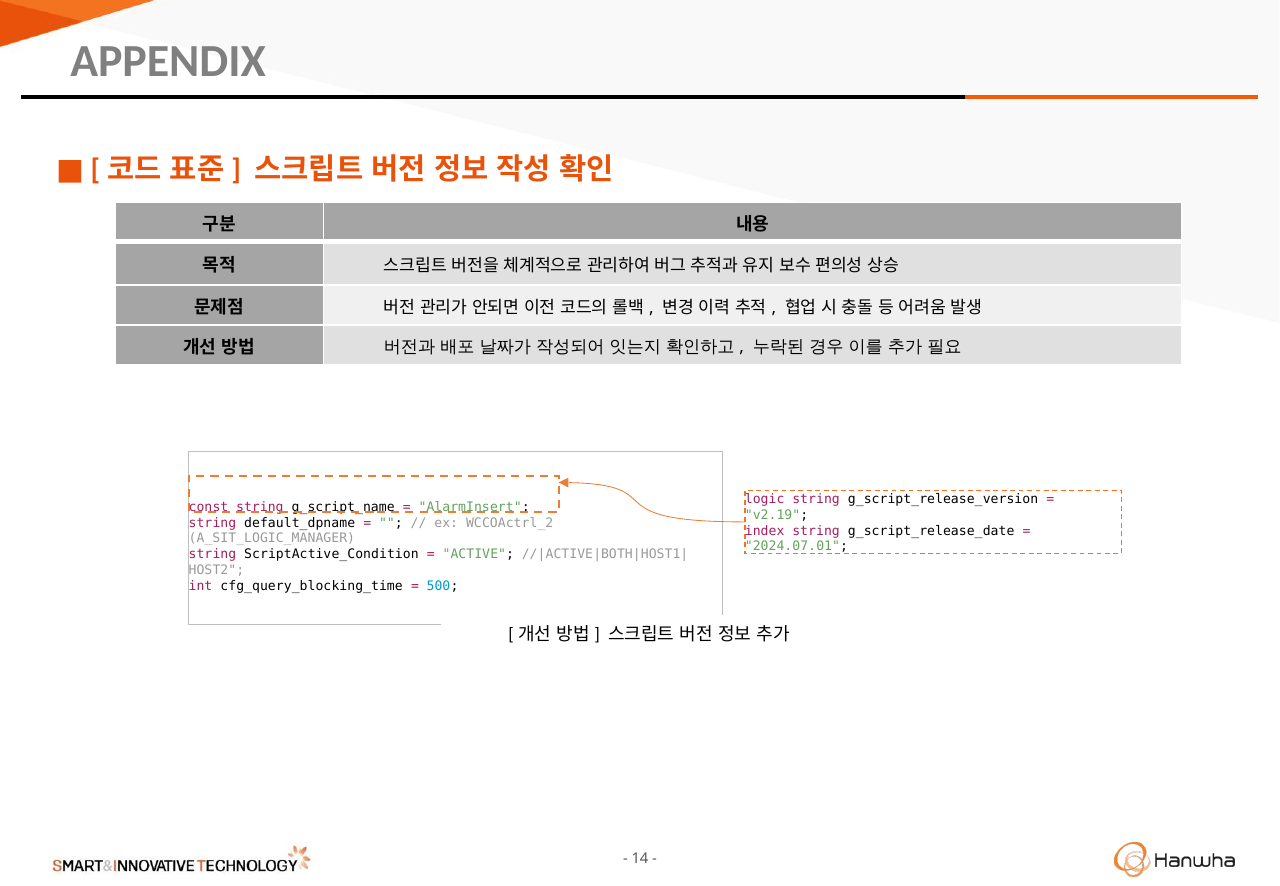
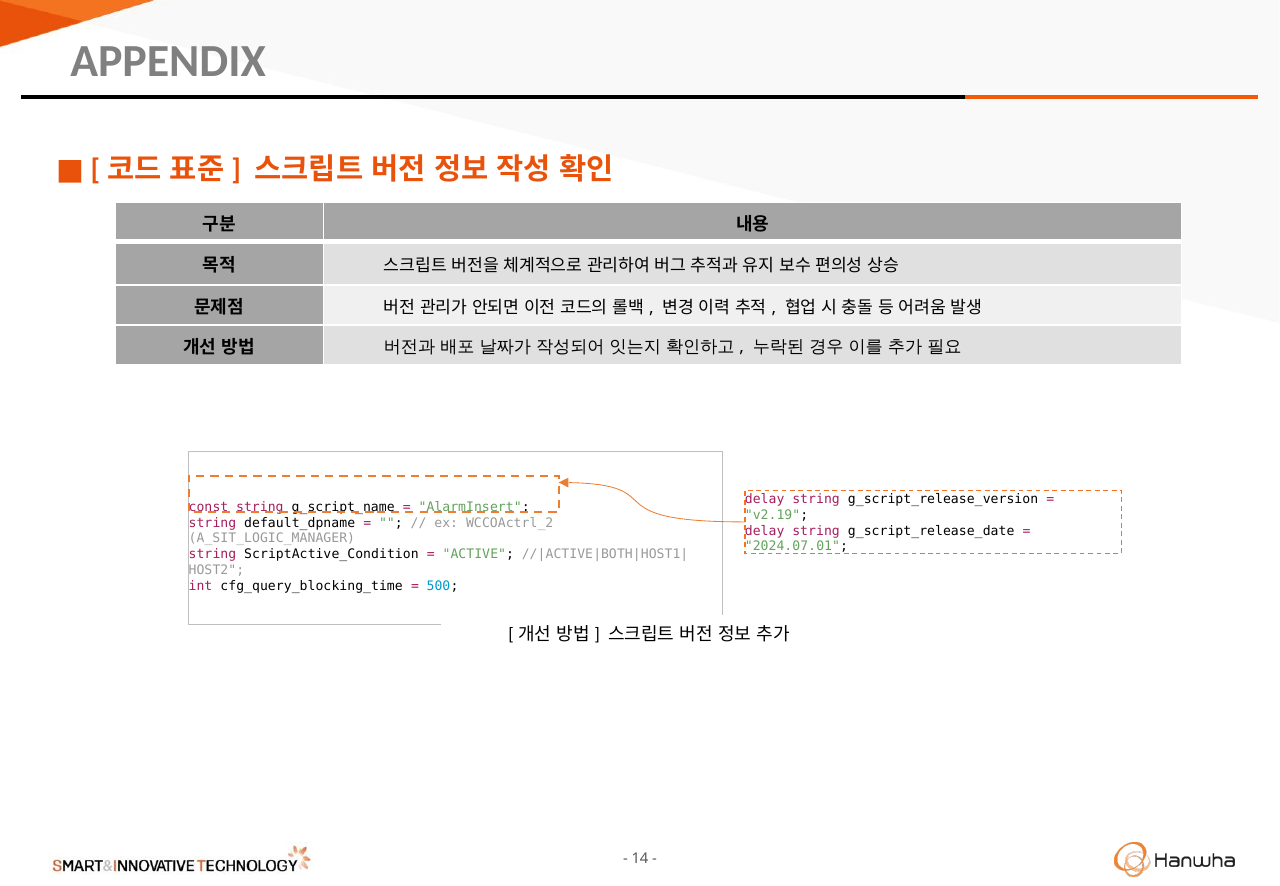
logic: logic -> delay (765, 499)
index: index -> delay (765, 531)
